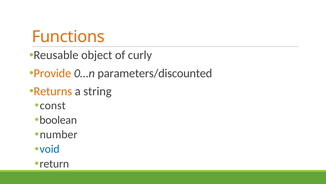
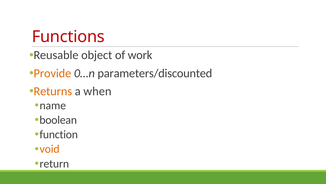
Functions colour: orange -> red (68, 37)
curly: curly -> work (140, 55)
string: string -> when (97, 91)
const: const -> name (53, 105)
number: number -> function (59, 134)
void colour: blue -> orange (50, 149)
